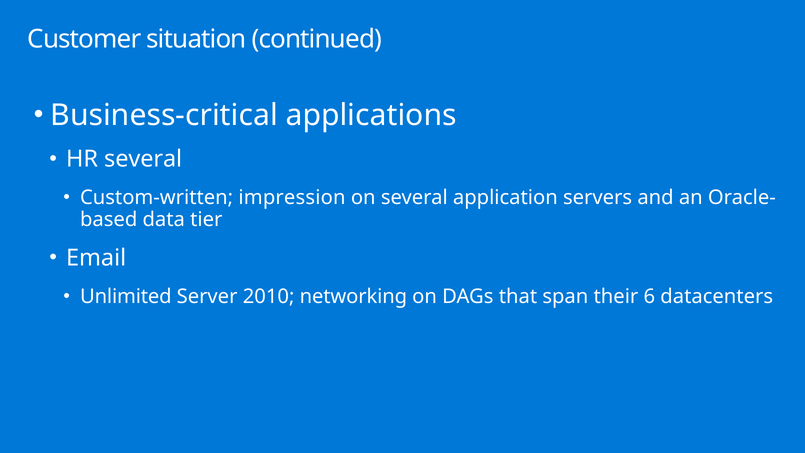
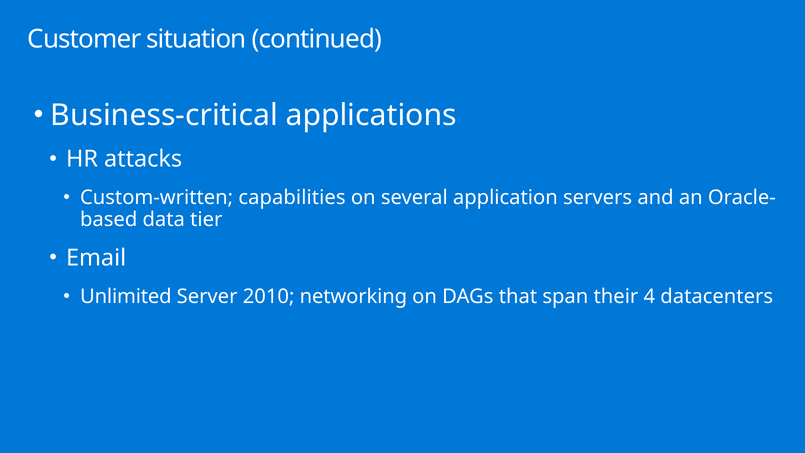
HR several: several -> attacks (143, 159)
impression: impression -> capabilities (292, 197)
6: 6 -> 4 (649, 296)
